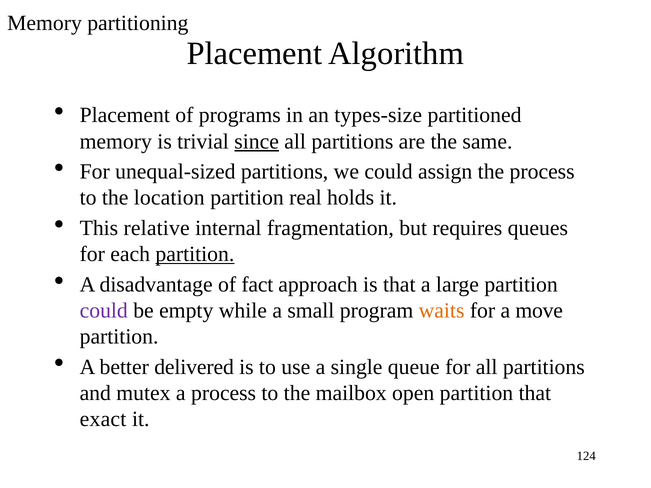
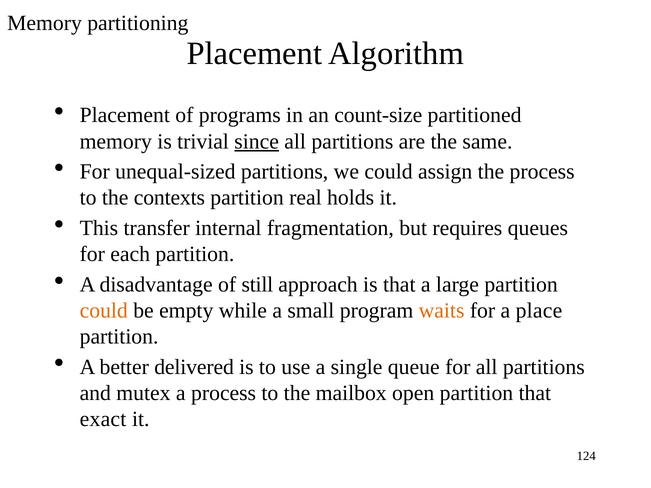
types-size: types-size -> count-size (378, 115)
location: location -> contexts (169, 198)
relative: relative -> transfer (157, 228)
partition underline: present -> none (195, 254)
fact: fact -> still (257, 285)
could colour: purple -> orange (104, 311)
move: move -> place (539, 311)
